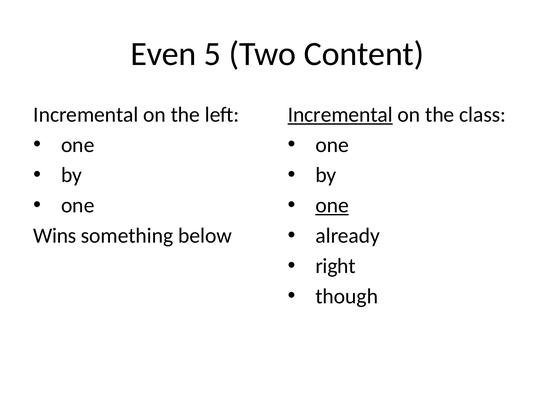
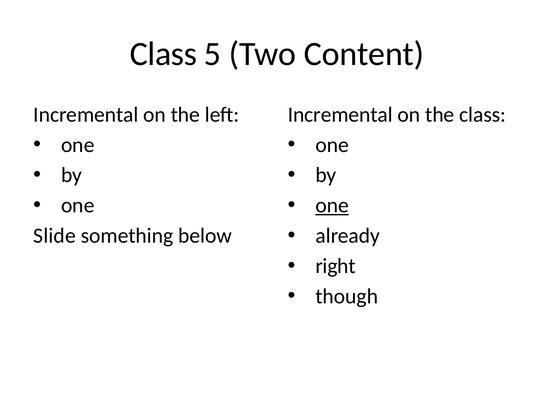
Even: Even -> Class (164, 54)
Incremental underline: present -> none (340, 114)
Wins: Wins -> Slide (55, 235)
